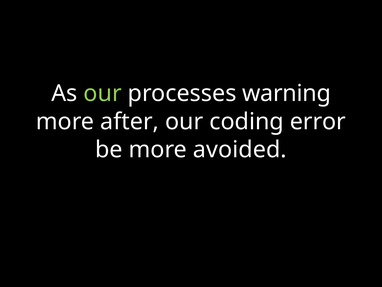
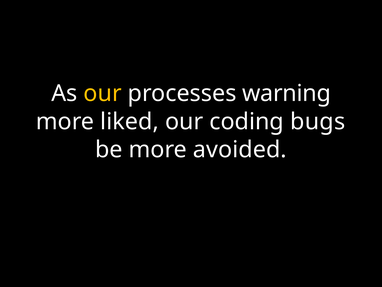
our colour: light green -> yellow (103, 93)
after: after -> liked (130, 121)
error: error -> bugs (318, 121)
